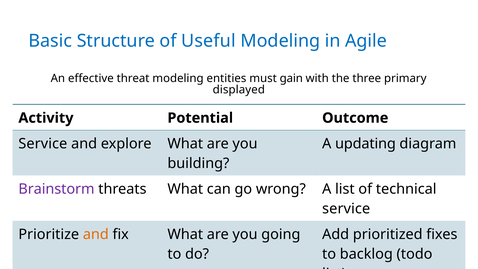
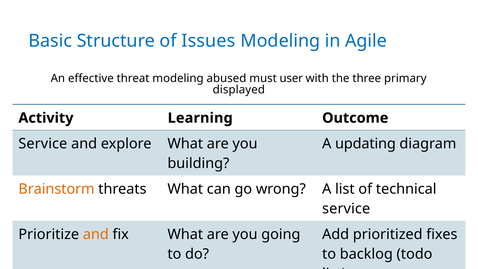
Useful: Useful -> Issues (208, 41)
entities: entities -> abused (226, 78)
gain: gain -> user (291, 78)
Potential: Potential -> Learning (200, 118)
Brainstorm colour: purple -> orange (56, 189)
